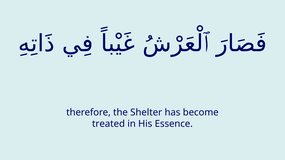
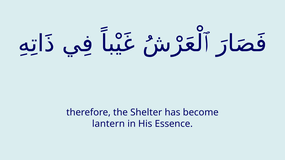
treated: treated -> lantern (108, 124)
